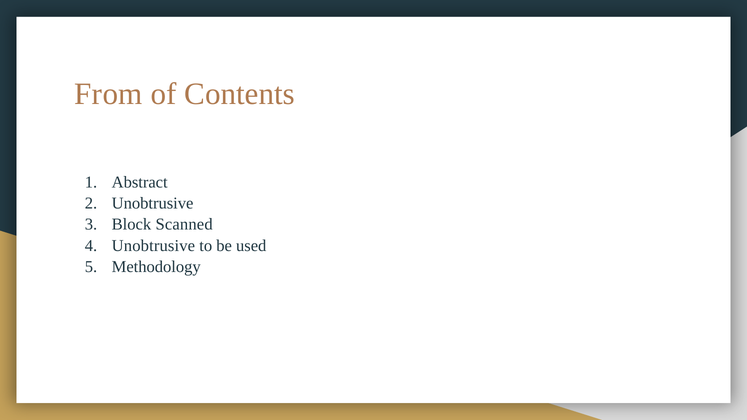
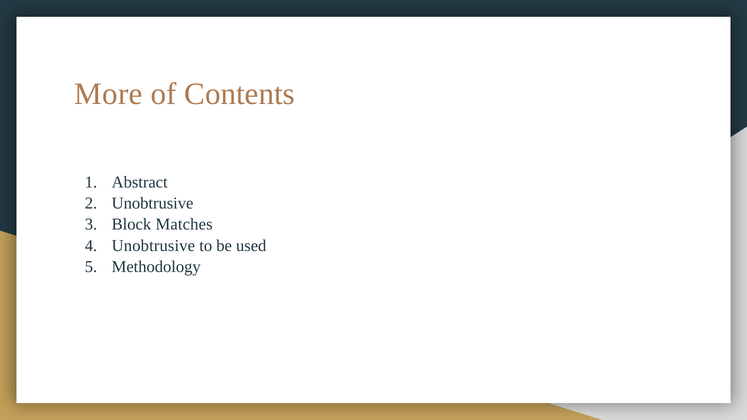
From: From -> More (108, 94)
Scanned: Scanned -> Matches (184, 225)
